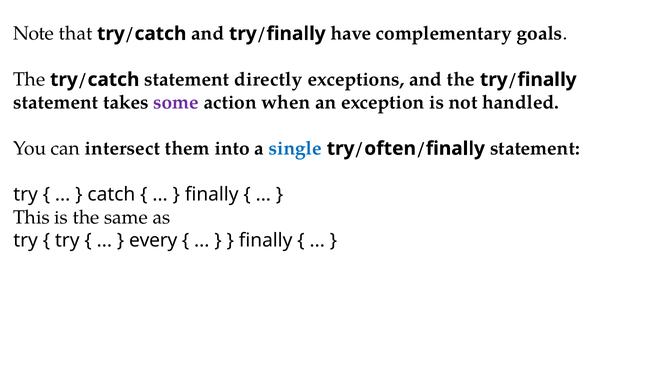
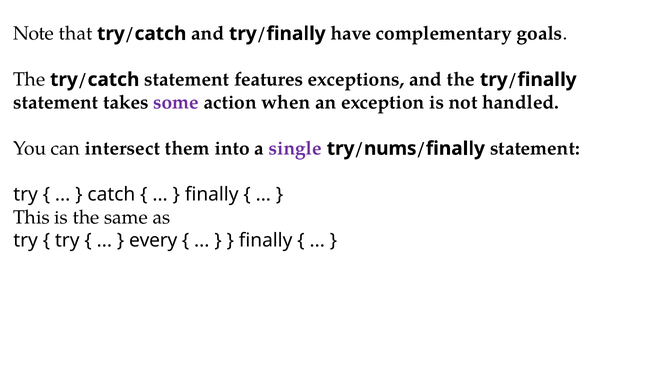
directly: directly -> features (269, 80)
single colour: blue -> purple (295, 148)
often: often -> nums (390, 148)
